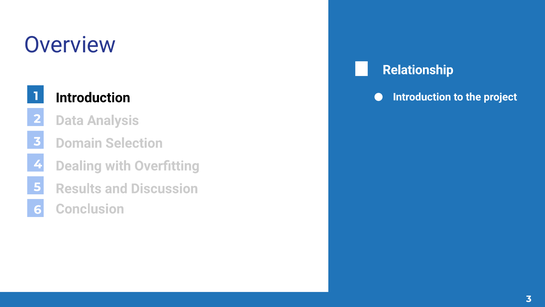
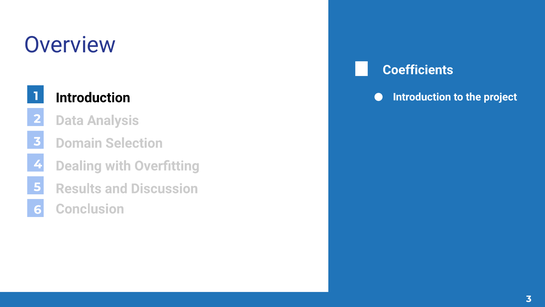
Relationship: Relationship -> Coefficients (418, 70)
